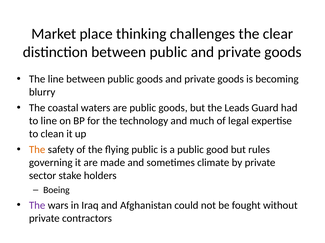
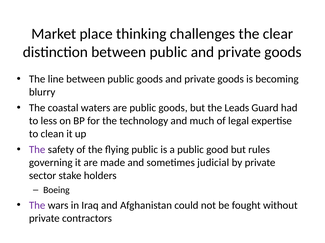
to line: line -> less (49, 121)
The colour: orange -> purple (37, 150)
climate: climate -> judicial (213, 163)
